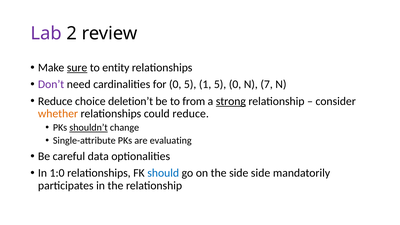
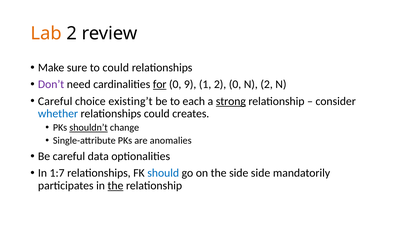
Lab colour: purple -> orange (46, 34)
sure underline: present -> none (77, 68)
to entity: entity -> could (116, 68)
for underline: none -> present (160, 84)
0 5: 5 -> 9 (190, 84)
1 5: 5 -> 2 (220, 84)
N 7: 7 -> 2 (267, 84)
Reduce: Reduce -> Careful (55, 101)
deletion’t: deletion’t -> existing’t (130, 101)
from: from -> each (194, 101)
whether colour: orange -> blue (58, 114)
could reduce: reduce -> creates (191, 114)
evaluating: evaluating -> anomalies (171, 140)
1:0: 1:0 -> 1:7 (57, 173)
the underline: none -> present (115, 186)
